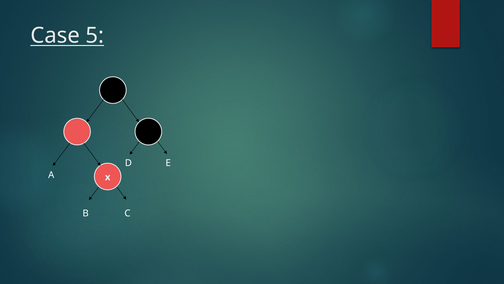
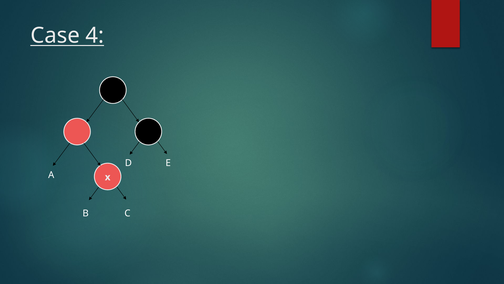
5: 5 -> 4 (95, 35)
